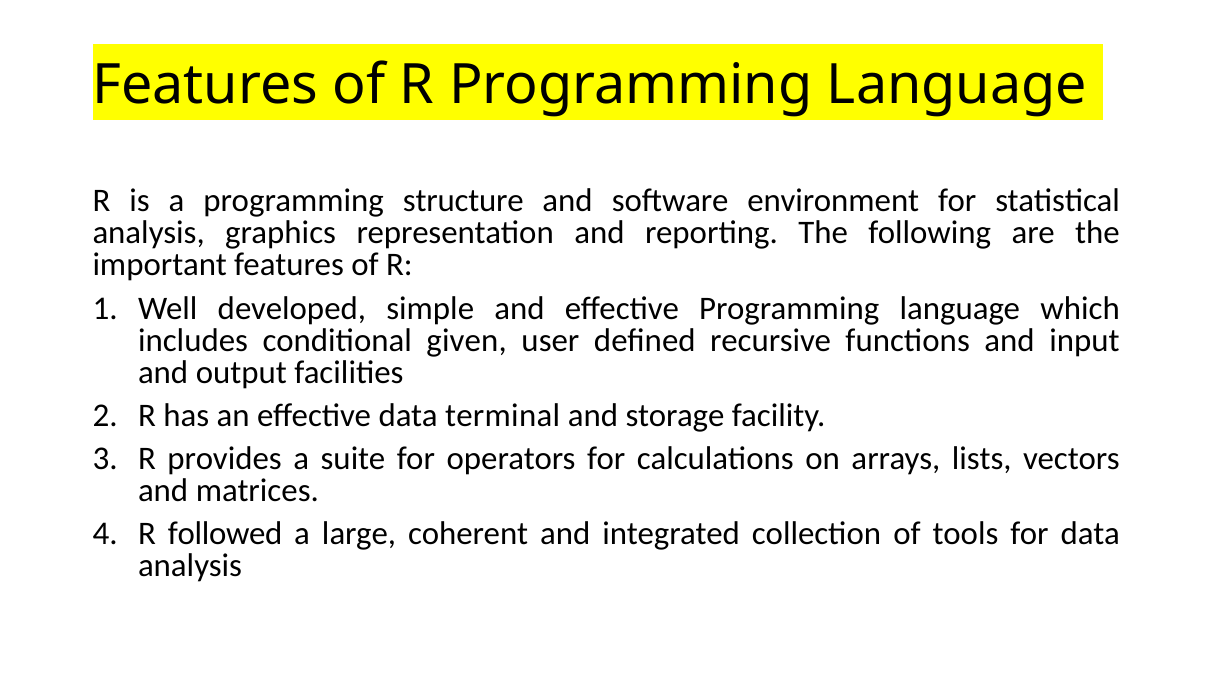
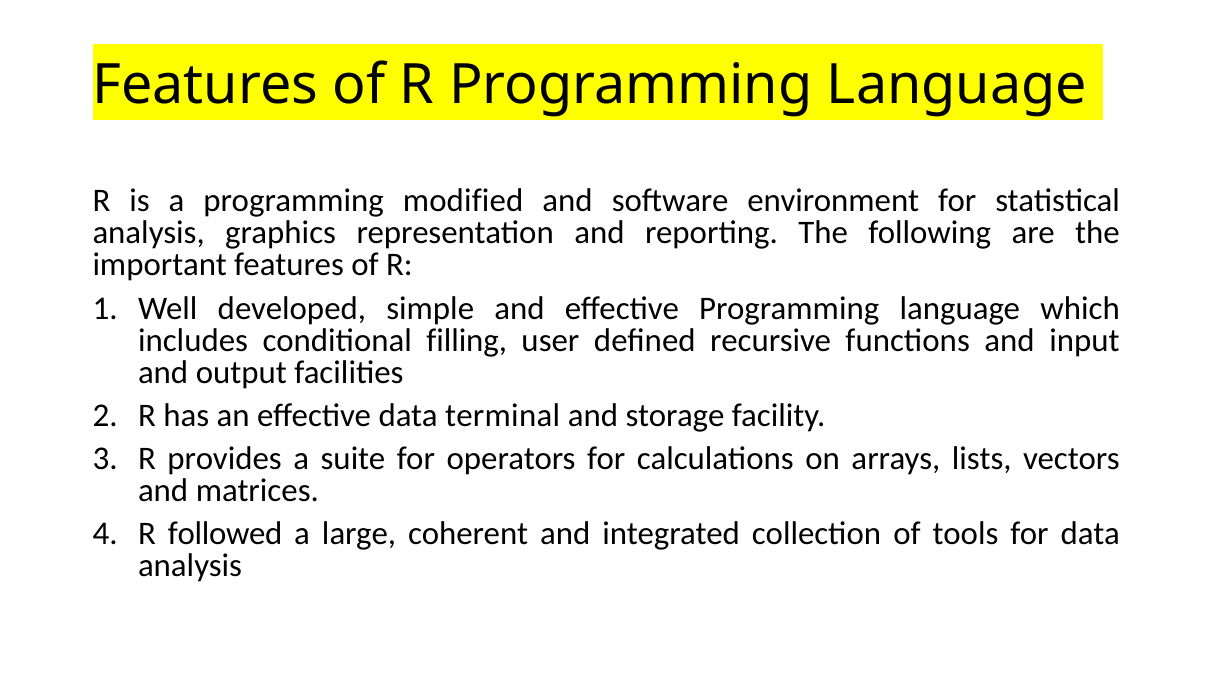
structure: structure -> modified (463, 201)
given: given -> filling (467, 340)
